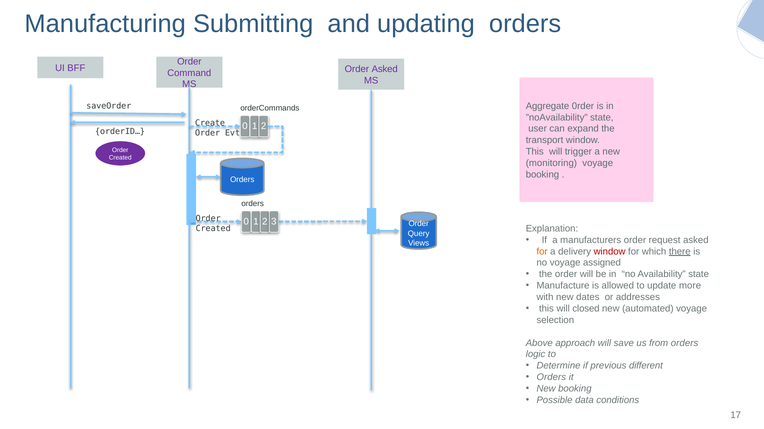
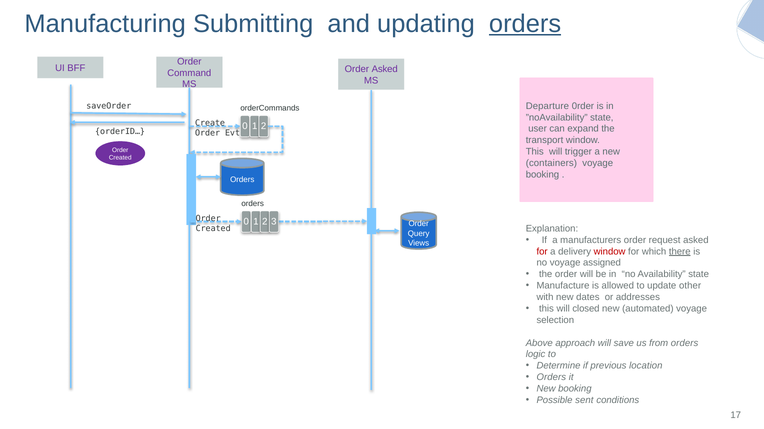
orders underline: none -> present (525, 24)
Aggregate: Aggregate -> Departure (547, 106)
monitoring: monitoring -> containers (551, 163)
for colour: orange -> red (542, 252)
more: more -> other (690, 286)
different: different -> location (646, 366)
data: data -> sent (584, 401)
